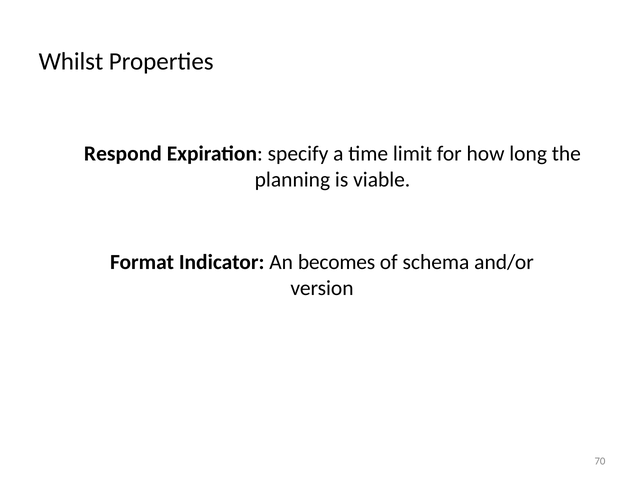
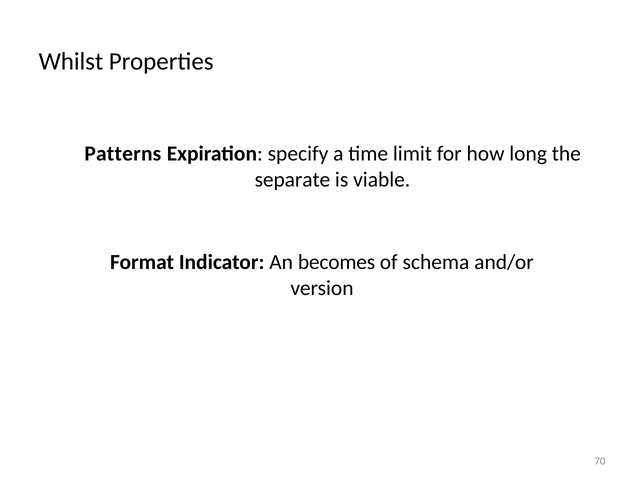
Respond: Respond -> Patterns (123, 154)
planning: planning -> separate (292, 180)
